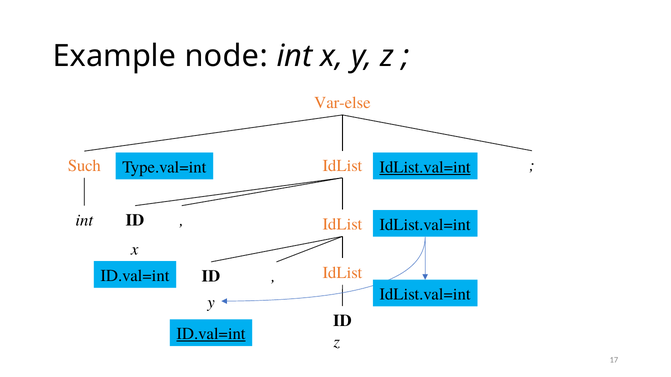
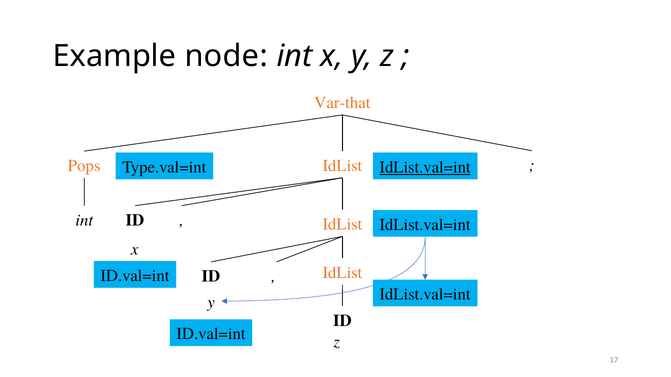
Var-else: Var-else -> Var-that (342, 103)
Such: Such -> Pops (84, 166)
ID.val=int underline: present -> none (211, 334)
